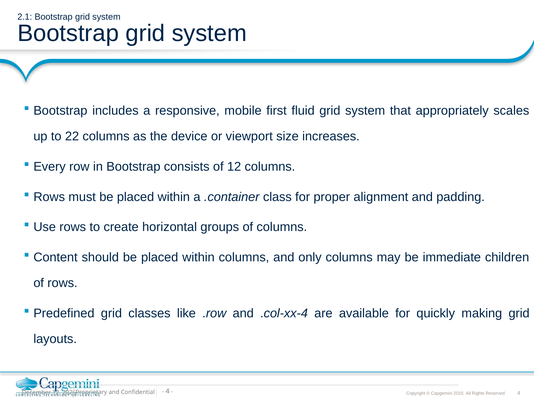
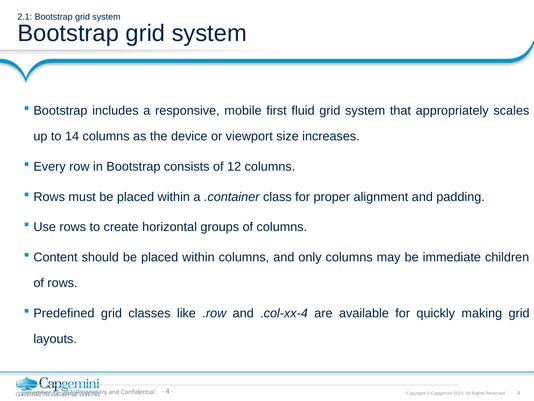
22: 22 -> 14 (72, 136)
